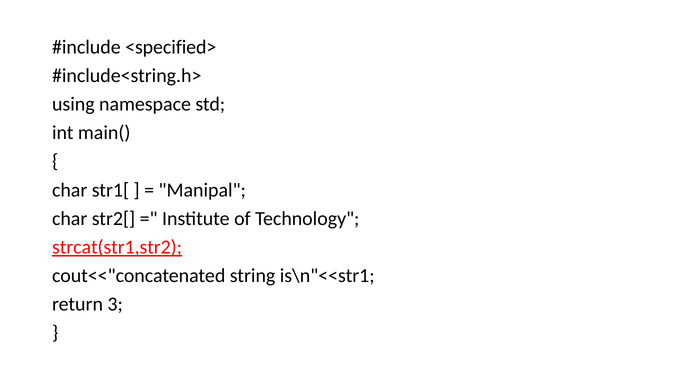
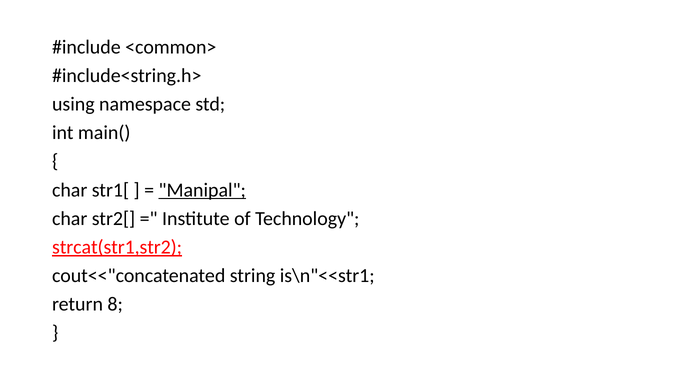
<specified>: <specified> -> <common> (171, 47)
Manipal underline: none -> present (202, 190)
3: 3 -> 8 (115, 304)
